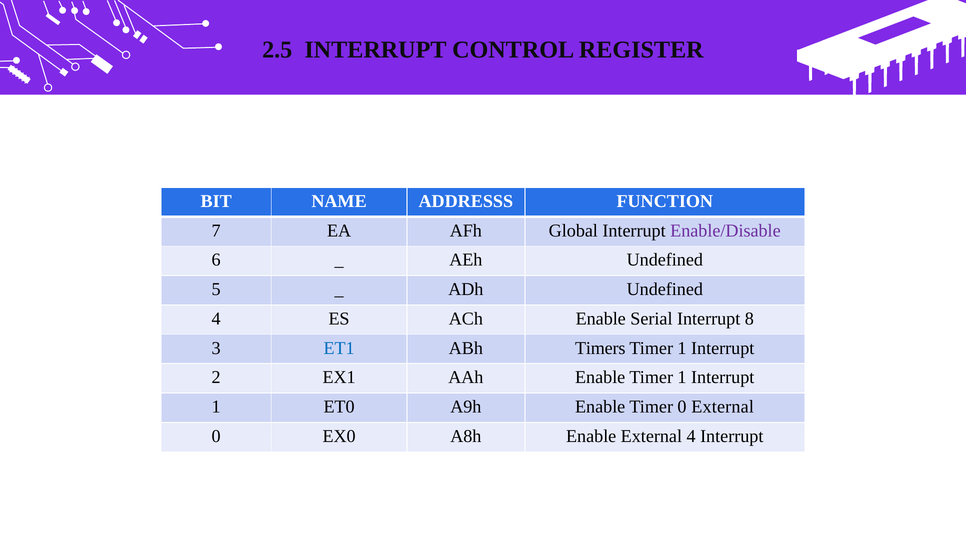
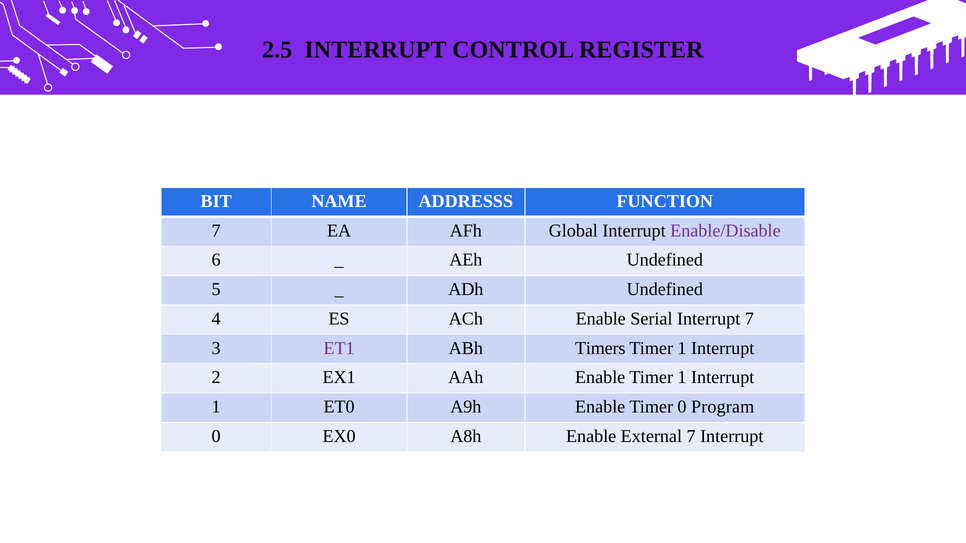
Interrupt 8: 8 -> 7 (749, 319)
ET1 colour: blue -> purple (339, 348)
0 External: External -> Program (723, 407)
External 4: 4 -> 7 (691, 436)
